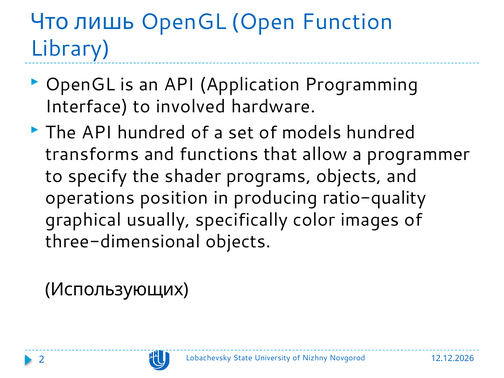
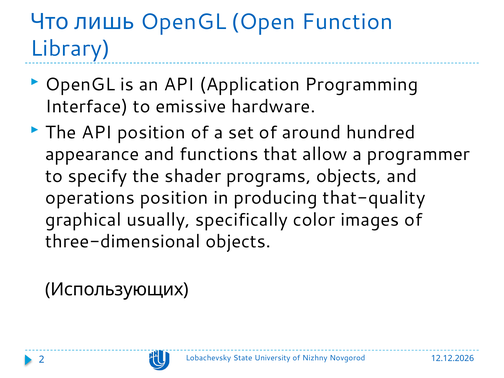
involved: involved -> emissive (191, 106)
API hundred: hundred -> position (151, 132)
models: models -> around (311, 132)
transforms: transforms -> appearance (92, 154)
ratio-quality: ratio-quality -> that-quality (374, 198)
